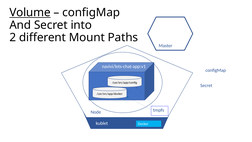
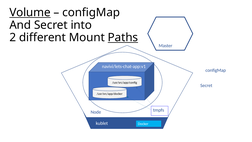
Paths underline: none -> present (123, 37)
